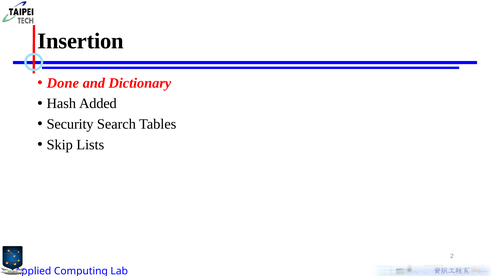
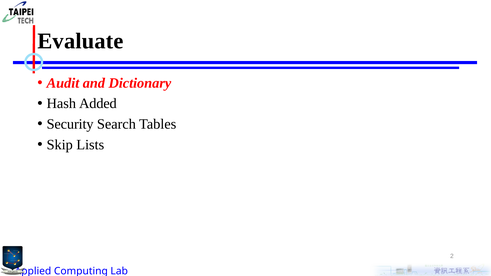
Insertion: Insertion -> Evaluate (80, 41)
Done: Done -> Audit (63, 83)
